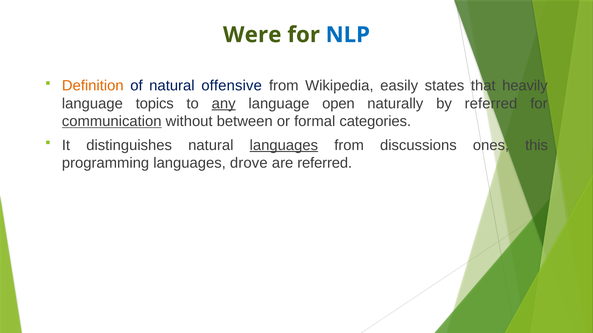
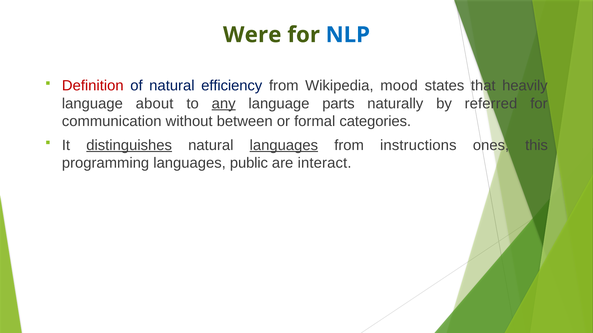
Definition colour: orange -> red (93, 86)
offensive: offensive -> efficiency (232, 86)
easily: easily -> mood (399, 86)
topics: topics -> about (155, 104)
open: open -> parts (338, 104)
communication underline: present -> none (112, 121)
distinguishes underline: none -> present (129, 145)
discussions: discussions -> instructions (418, 145)
drove: drove -> public (249, 163)
are referred: referred -> interact (325, 163)
